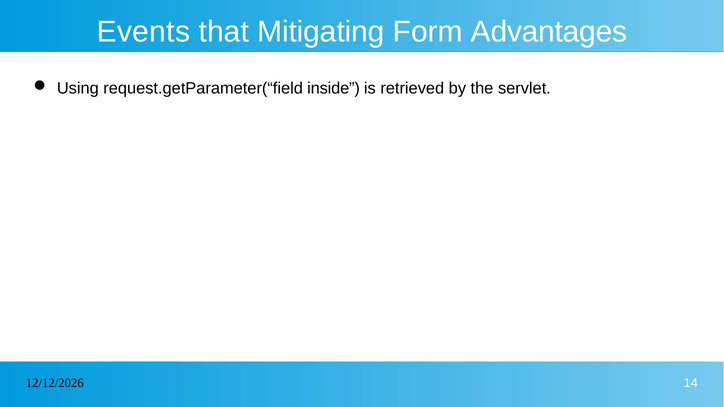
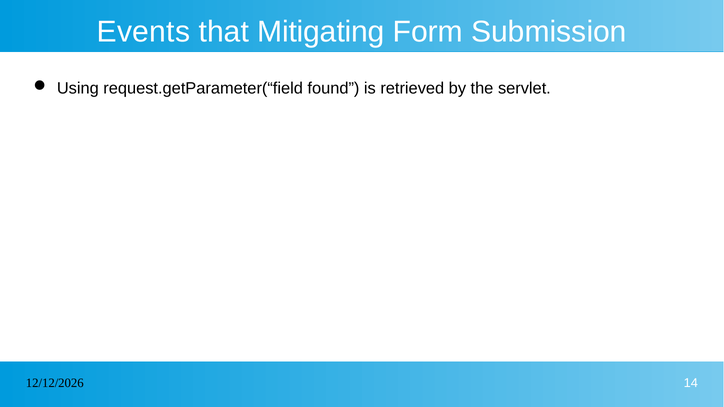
Advantages: Advantages -> Submission (549, 32)
inside: inside -> found (333, 89)
